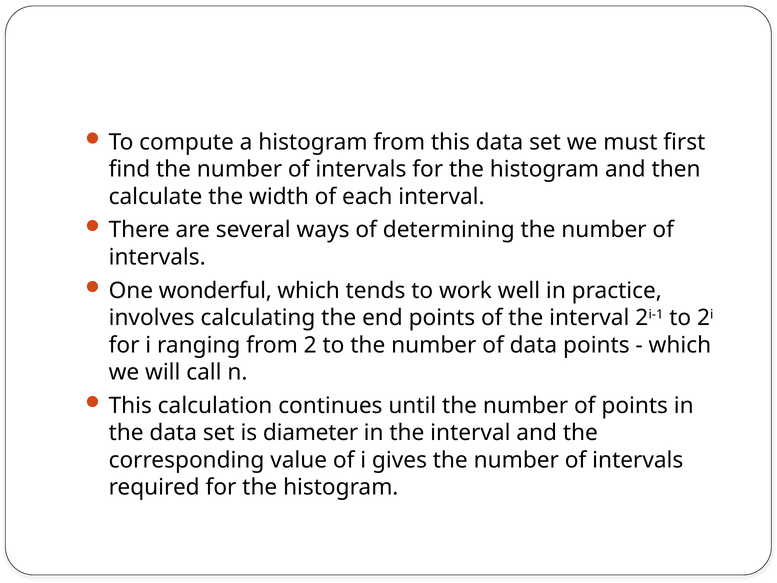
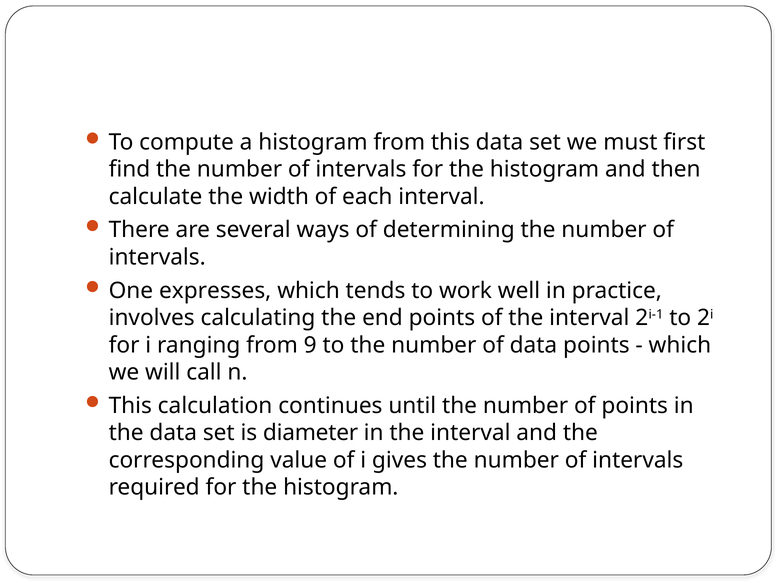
wonderful: wonderful -> expresses (215, 291)
2: 2 -> 9 (310, 345)
